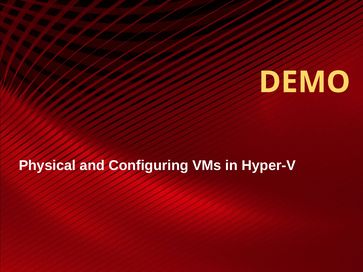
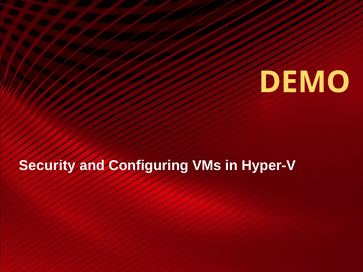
Physical: Physical -> Security (47, 166)
